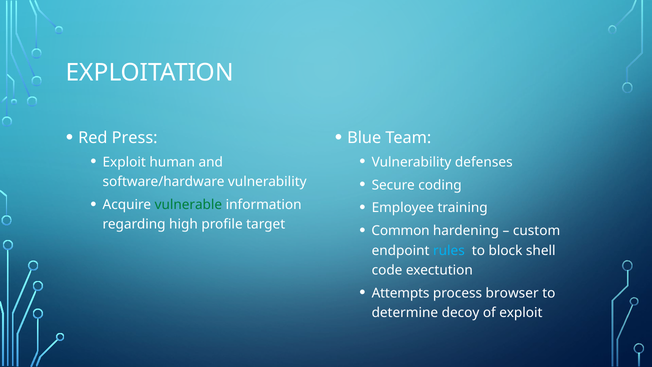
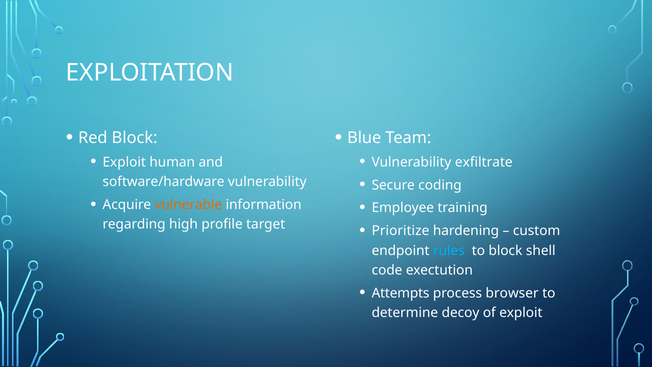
Red Press: Press -> Block (135, 138)
defenses: defenses -> exfiltrate (484, 162)
vulnerable colour: green -> orange (188, 204)
Common: Common -> Prioritize (400, 231)
